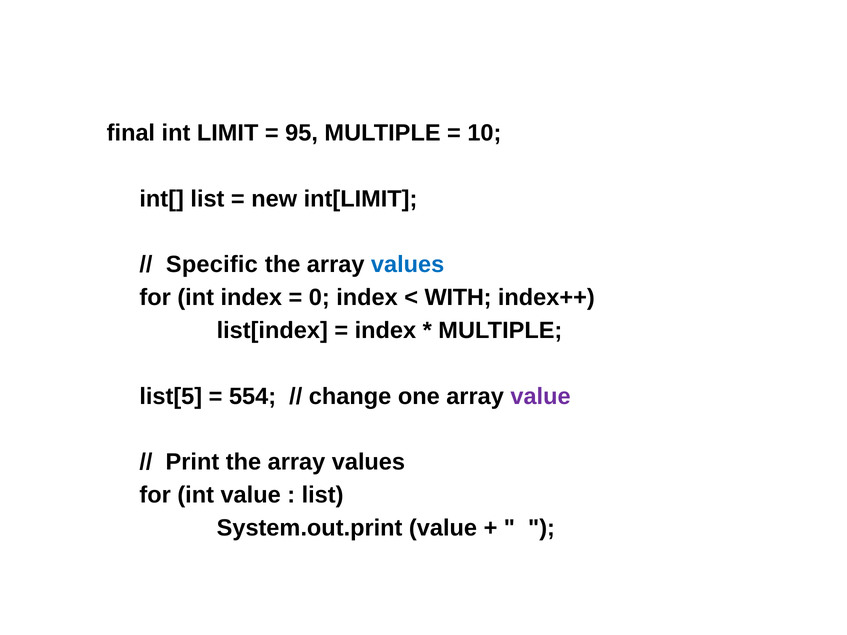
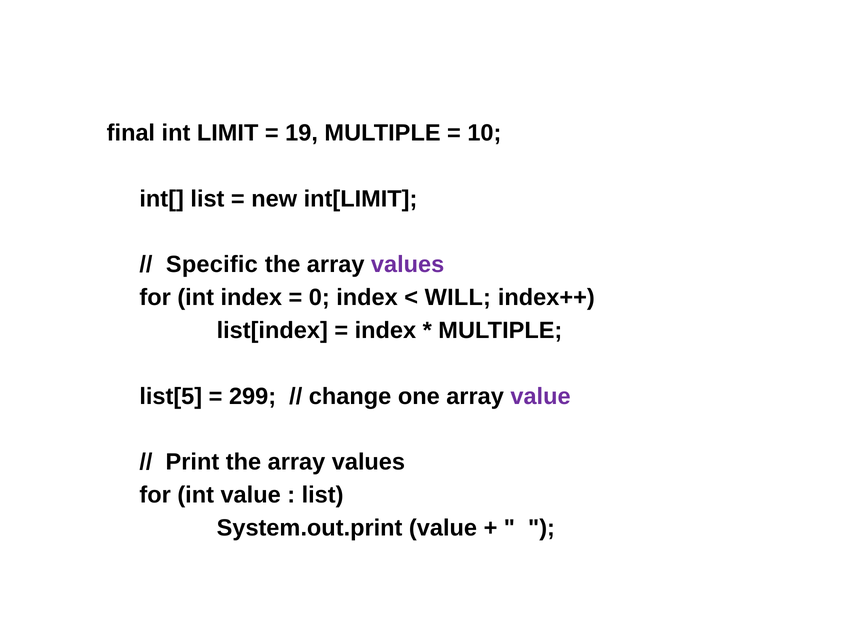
95: 95 -> 19 (302, 133)
values colour: blue -> purple (408, 265)
WITH: WITH -> WILL (458, 298)
554: 554 -> 299 (253, 397)
